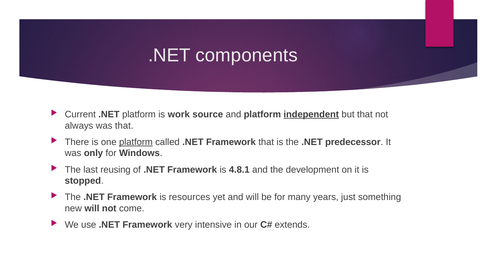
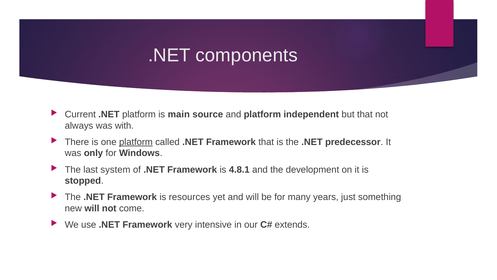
work: work -> main (179, 114)
independent underline: present -> none (311, 114)
was that: that -> with (124, 125)
reusing: reusing -> system (115, 169)
